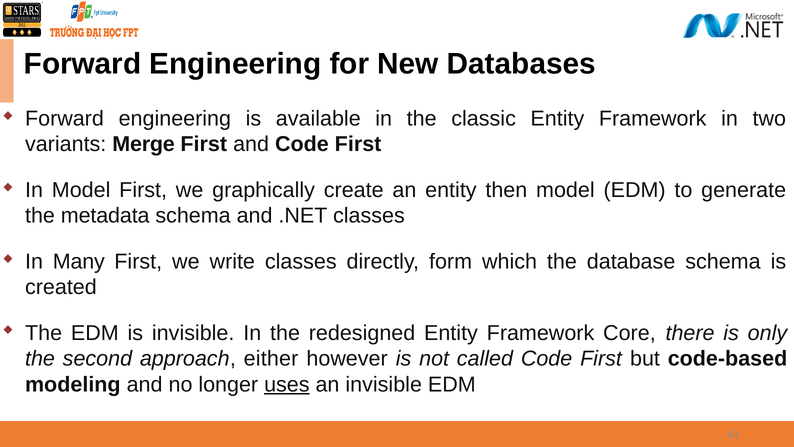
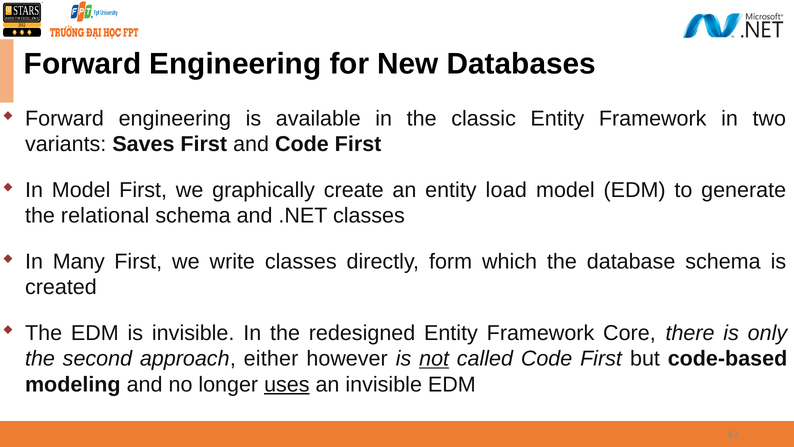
Merge: Merge -> Saves (143, 144)
then: then -> load (506, 190)
metadata: metadata -> relational (105, 216)
not underline: none -> present (434, 358)
